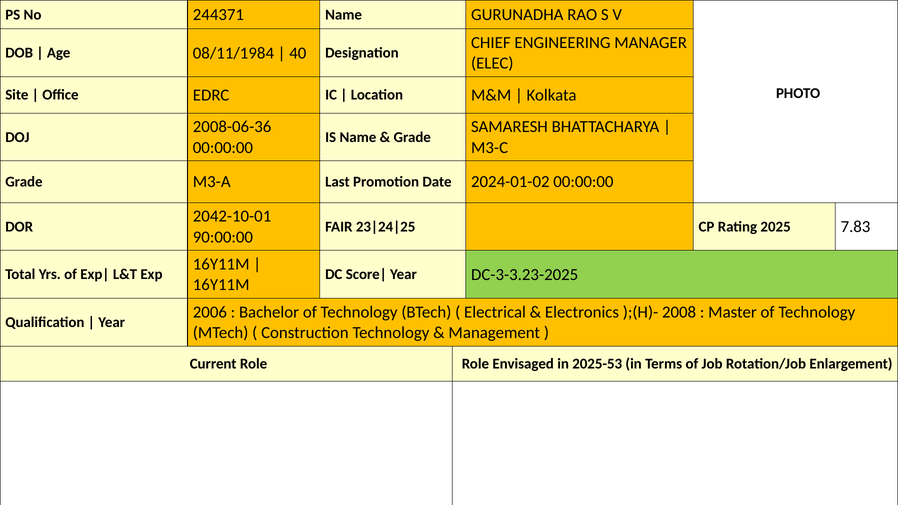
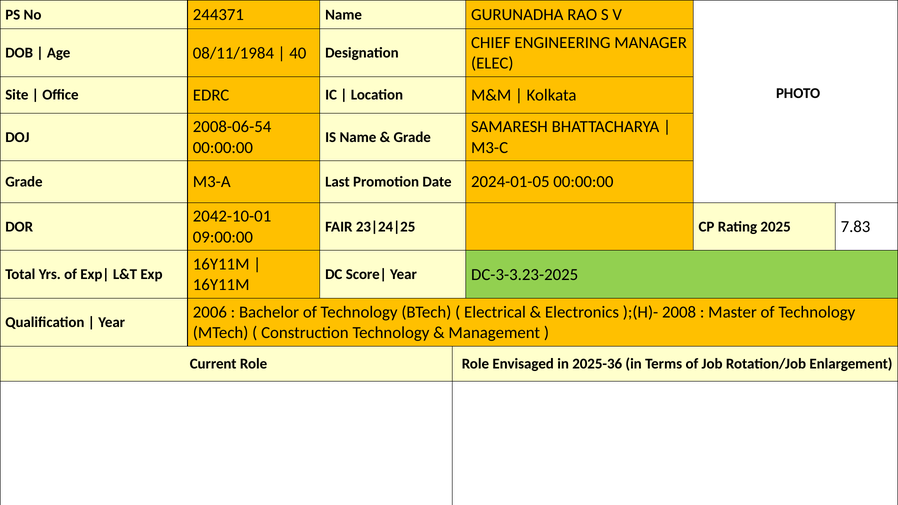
2008-06-36: 2008-06-36 -> 2008-06-54 (232, 127)
2024-01-02: 2024-01-02 -> 2024-01-05 (510, 182)
90:00:00: 90:00:00 -> 09:00:00 (223, 237)
2025-53: 2025-53 -> 2025-36 (597, 364)
